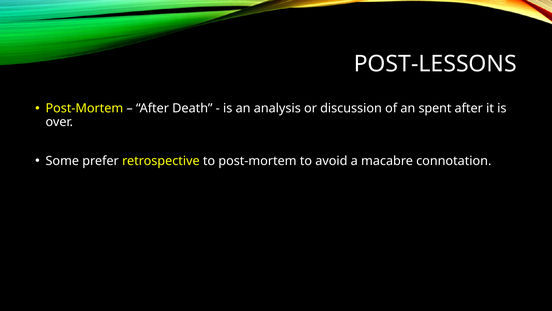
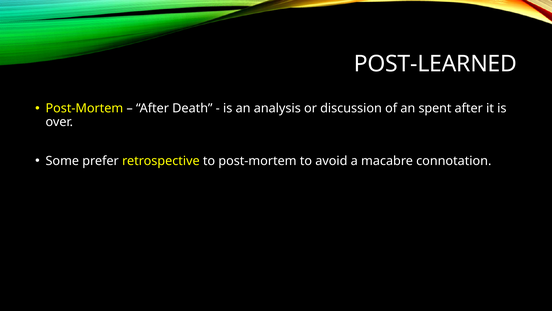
POST-LESSONS: POST-LESSONS -> POST-LEARNED (435, 64)
